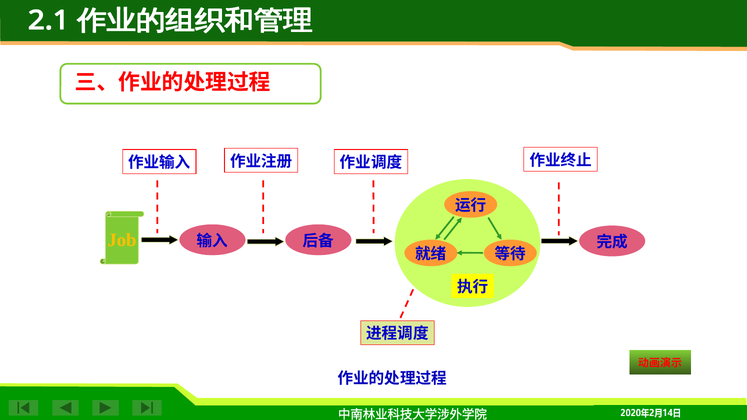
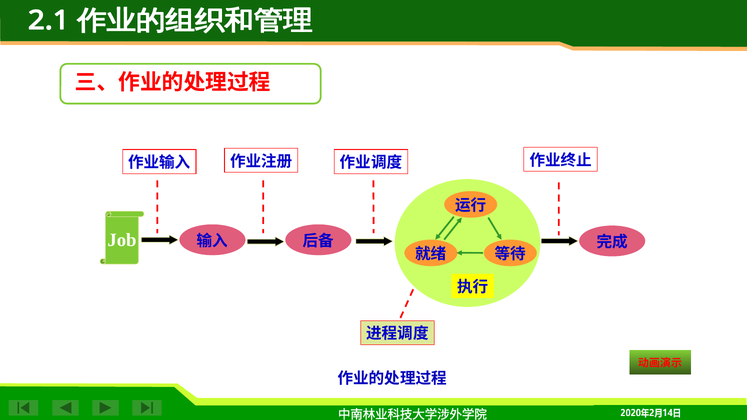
Job colour: yellow -> white (122, 240)
